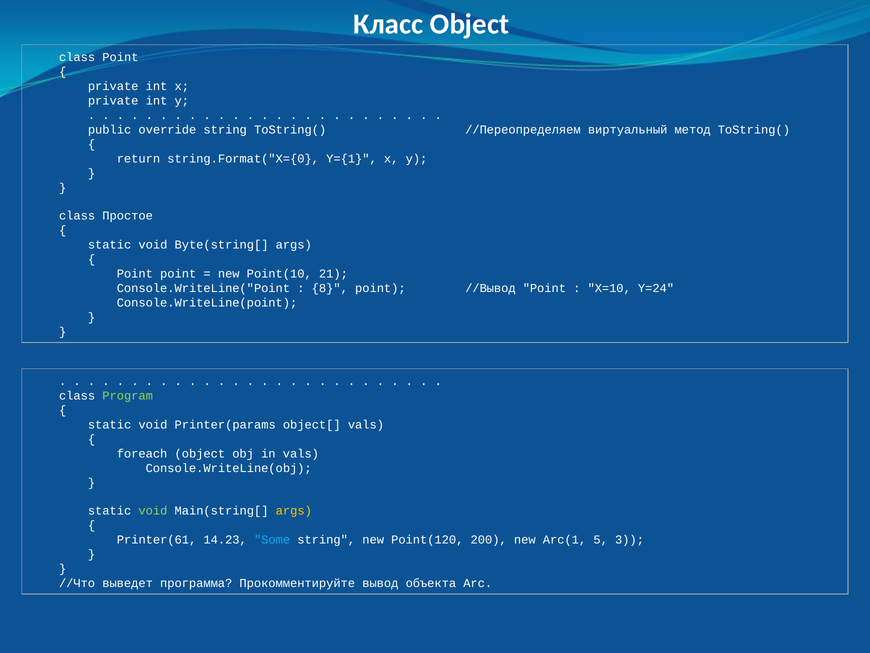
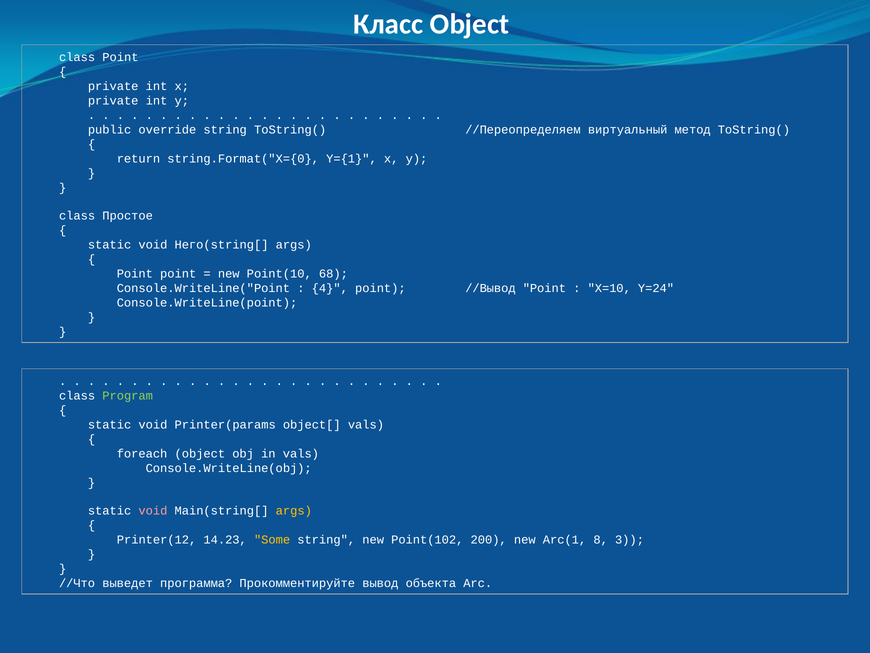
Byte(string[: Byte(string[ -> Него(string[ (222, 244)
21: 21 -> 68 (333, 274)
8: 8 -> 4 (330, 288)
void colour: light green -> pink (153, 510)
Printer(61: Printer(61 -> Printer(12 (157, 539)
Some colour: light blue -> yellow (272, 539)
Point(120: Point(120 -> Point(102 (427, 539)
5: 5 -> 8 (601, 539)
